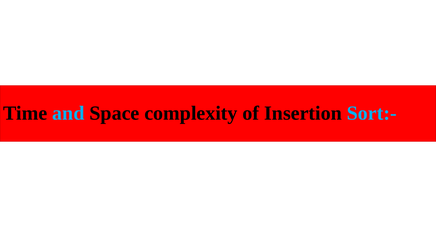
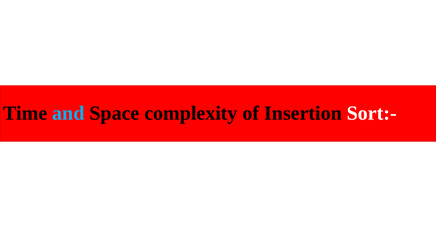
Sort:- colour: light blue -> white (372, 113)
